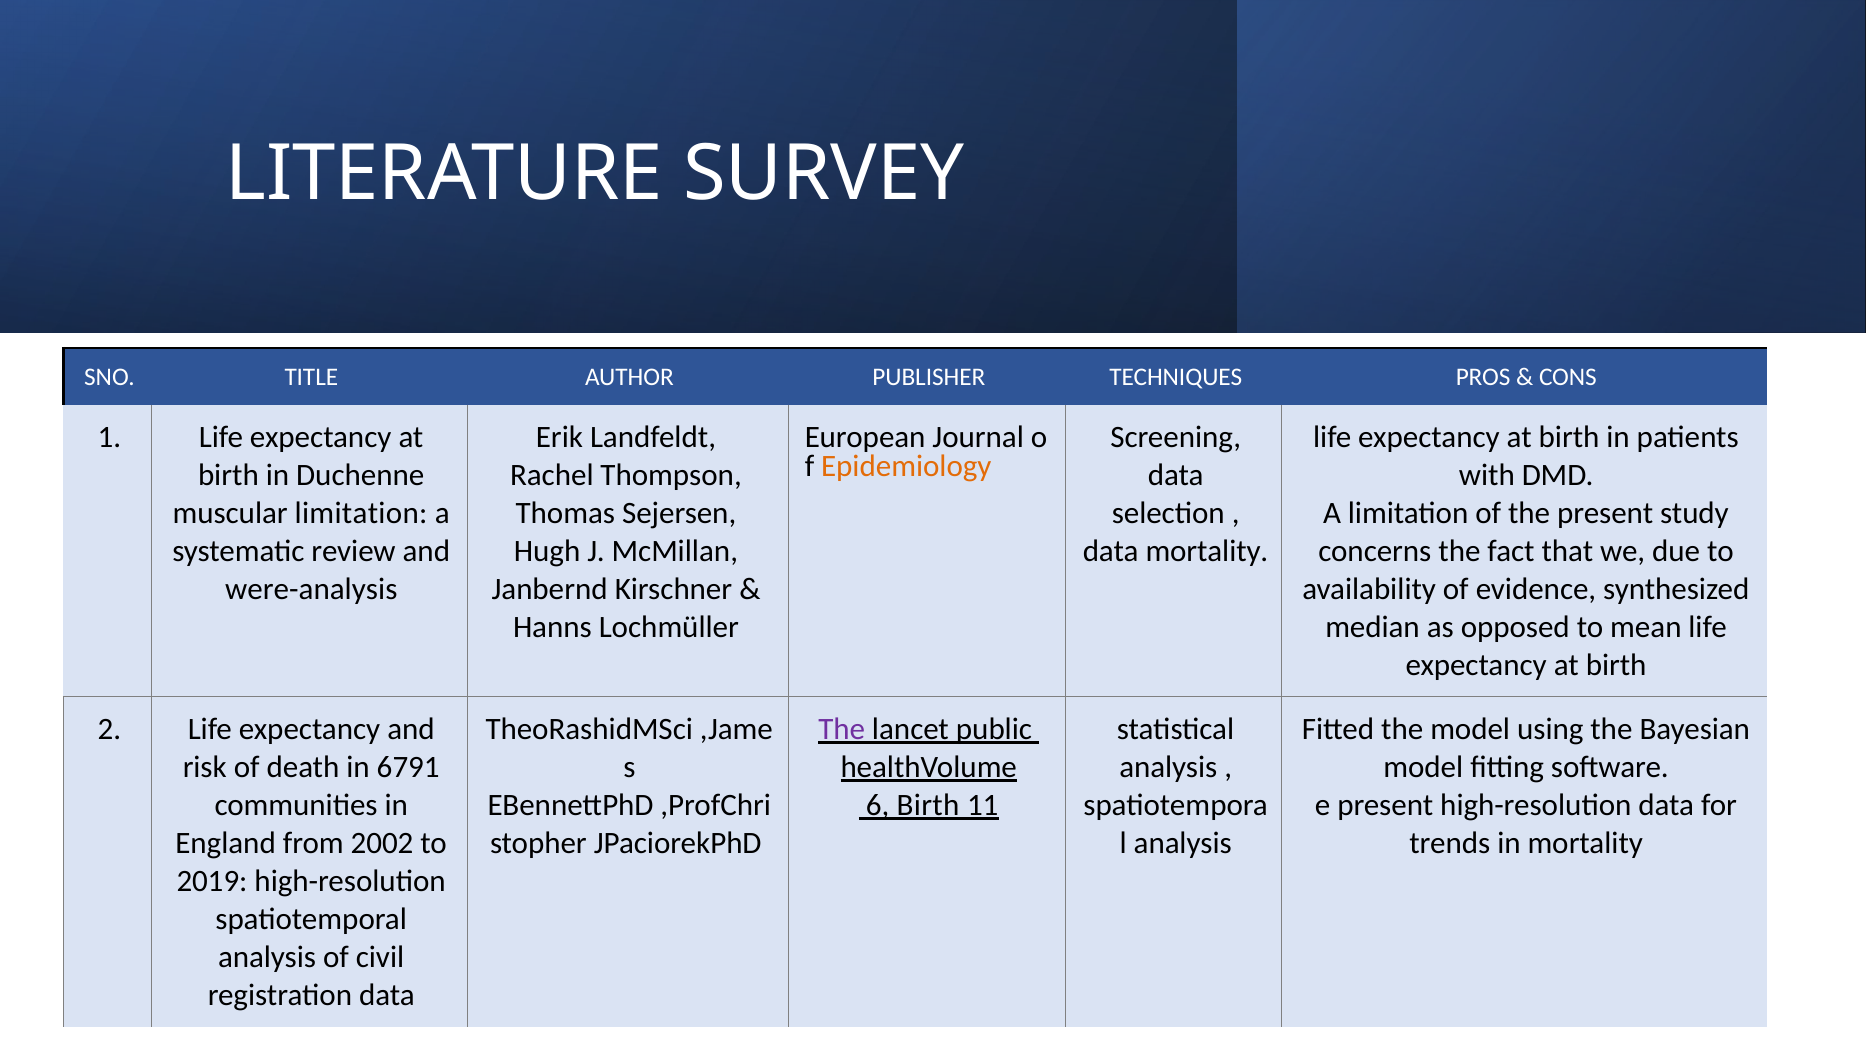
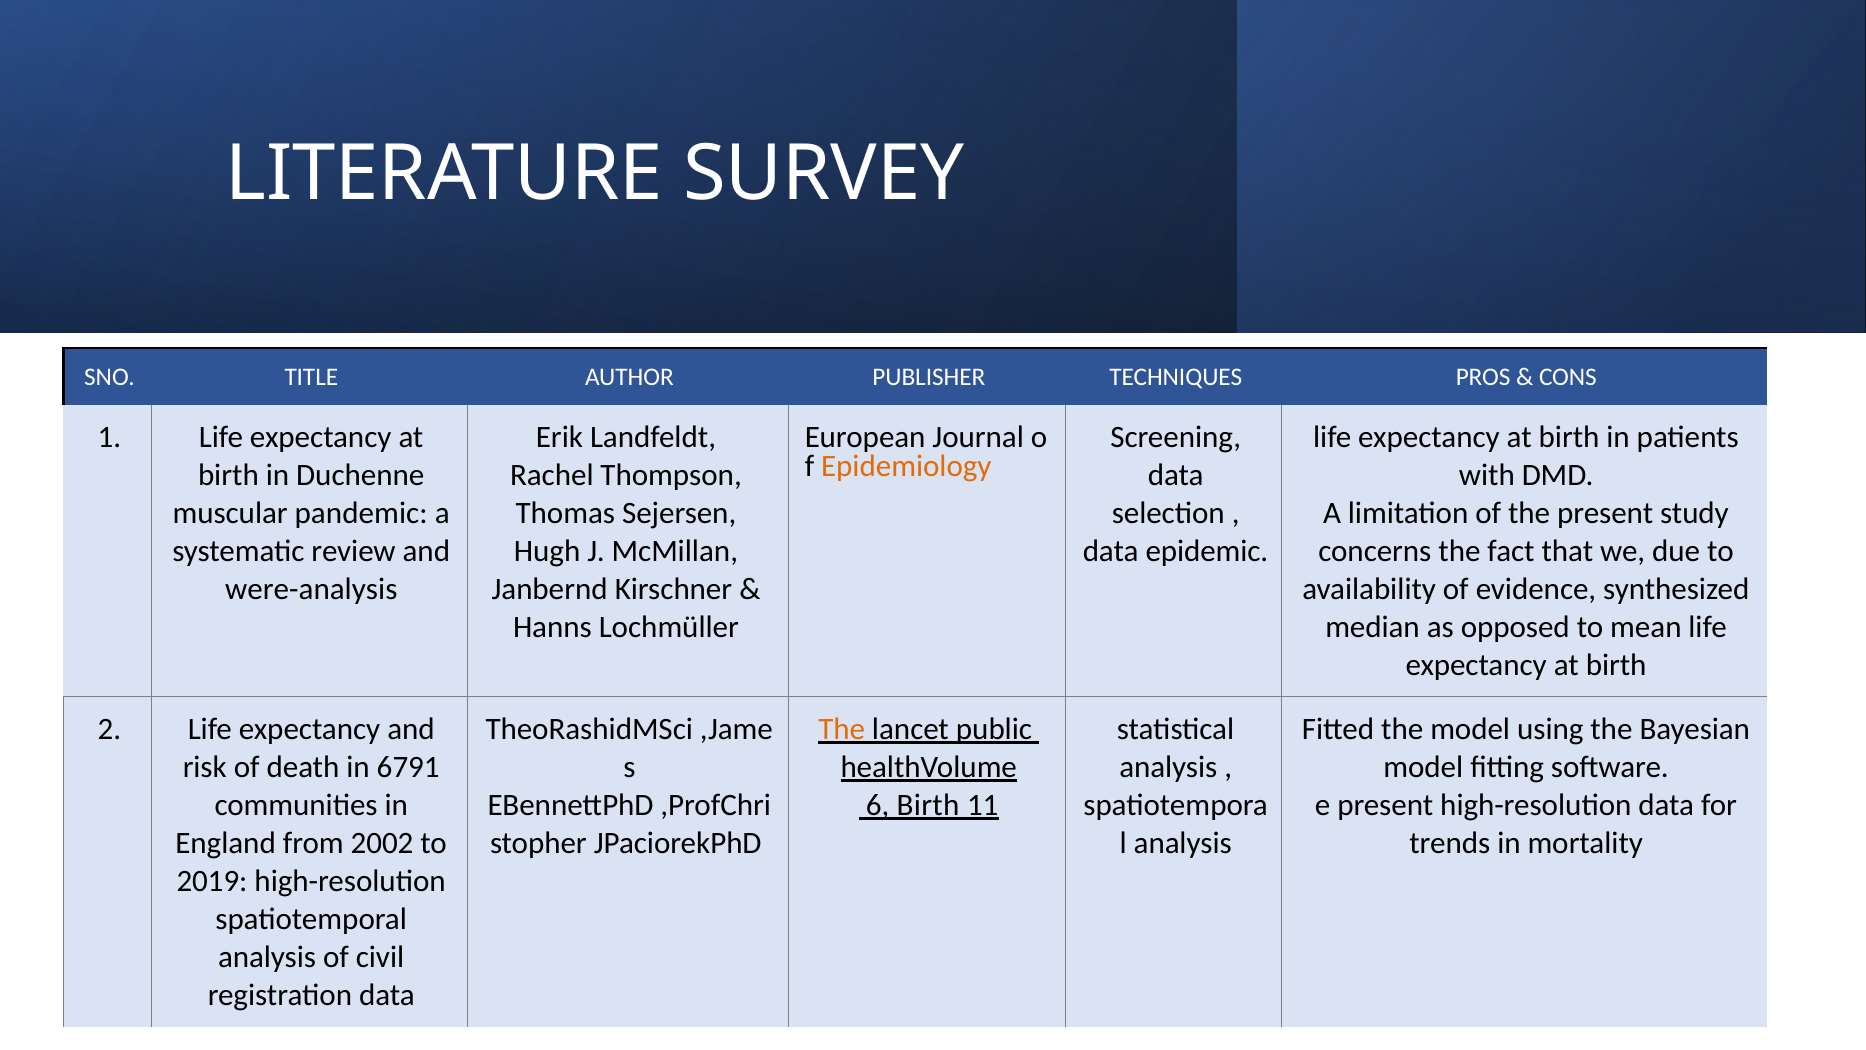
muscular limitation: limitation -> pandemic (361, 513)
data mortality: mortality -> epidemic (1207, 551)
The colour: purple -> orange (842, 729)
